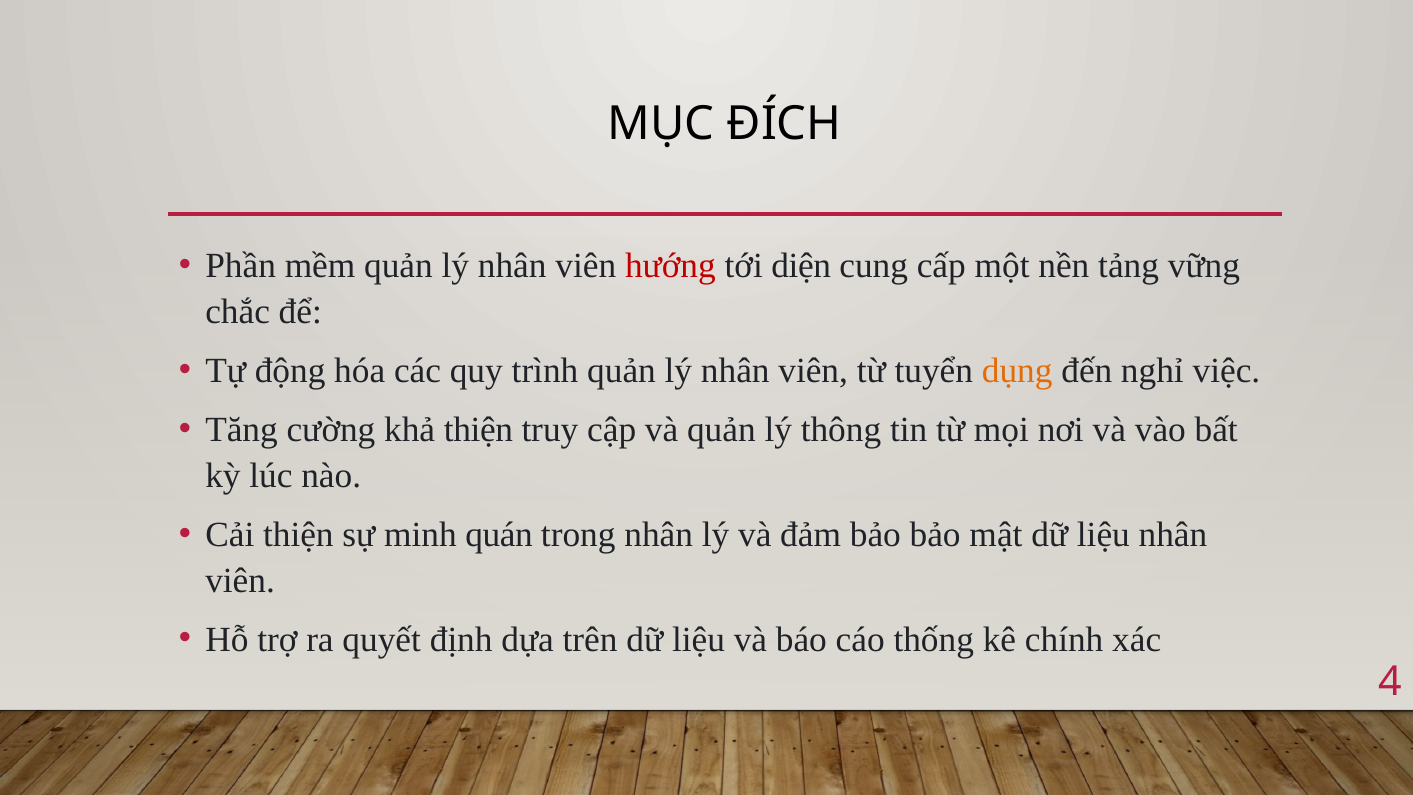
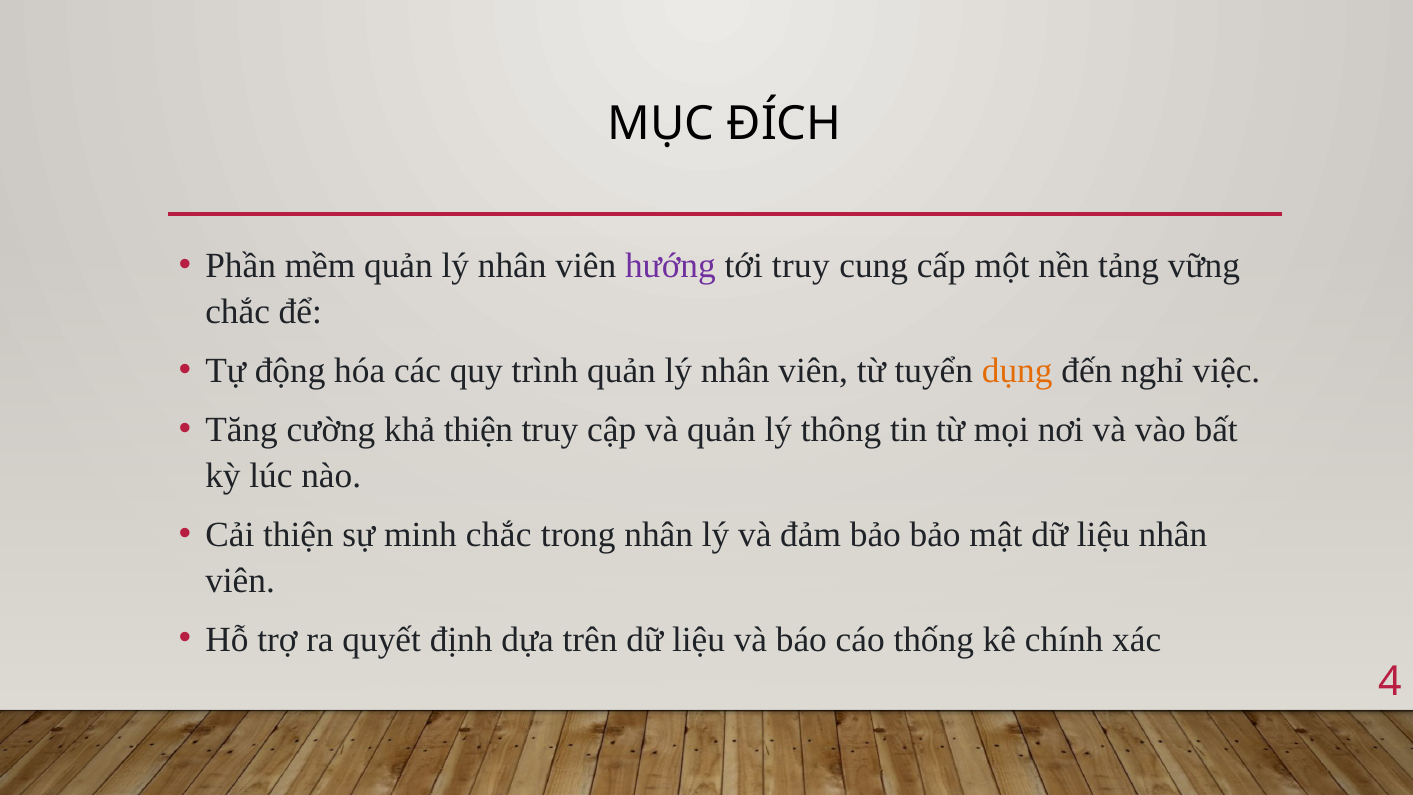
hướng colour: red -> purple (670, 266)
tới diện: diện -> truy (801, 266)
minh quán: quán -> chắc (499, 534)
